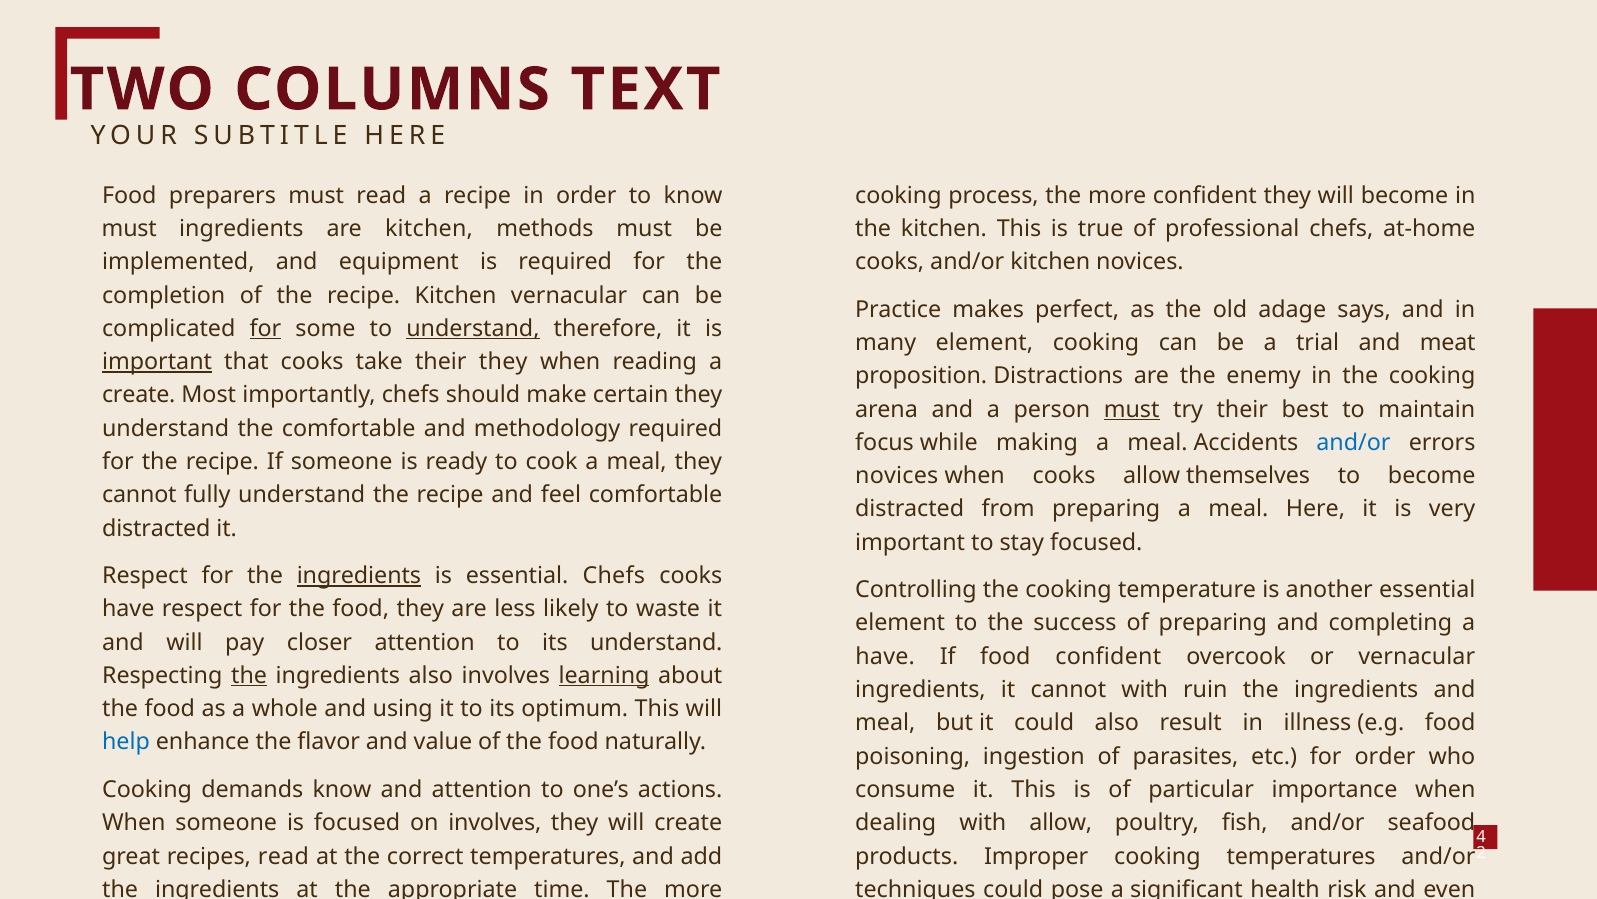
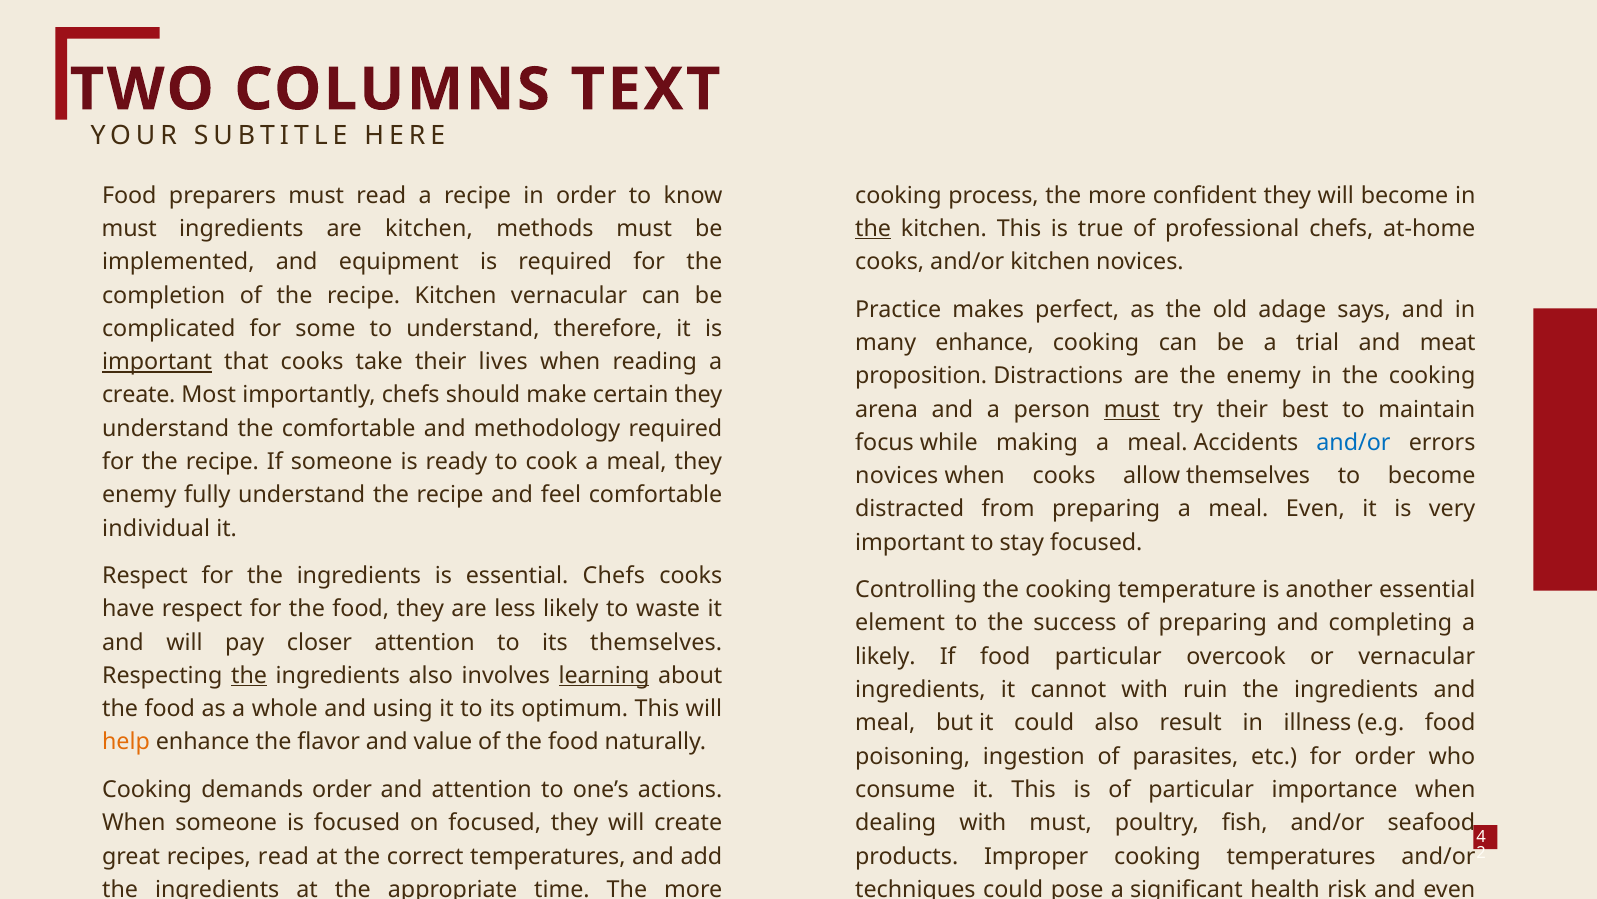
the underline: none -> present (873, 229)
for underline: present -> none (265, 328)
understand underline: present -> none (473, 328)
many element: element -> enhance (985, 343)
their they: they -> lives (503, 362)
cannot: cannot -> enemy (139, 495)
meal Here: Here -> Even (1315, 509)
distracted: distracted -> individual (156, 528)
ingredients underline: present -> none (359, 576)
its understand: understand -> themselves (656, 642)
have: have -> likely (885, 656)
food confident: confident -> particular (1108, 656)
help colour: blue -> orange (126, 742)
demands know: know -> order (342, 789)
on involves: involves -> focused (495, 823)
with allow: allow -> must (1061, 823)
